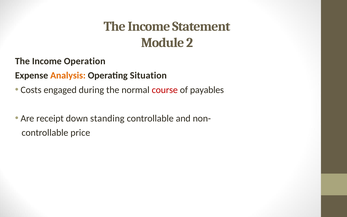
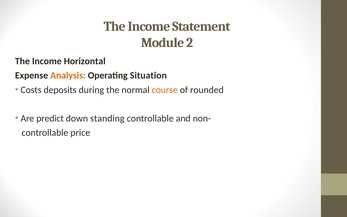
Operation: Operation -> Horizontal (85, 61)
engaged: engaged -> deposits (60, 90)
course colour: red -> orange (165, 90)
payables: payables -> rounded (207, 90)
receipt: receipt -> predict (50, 118)
